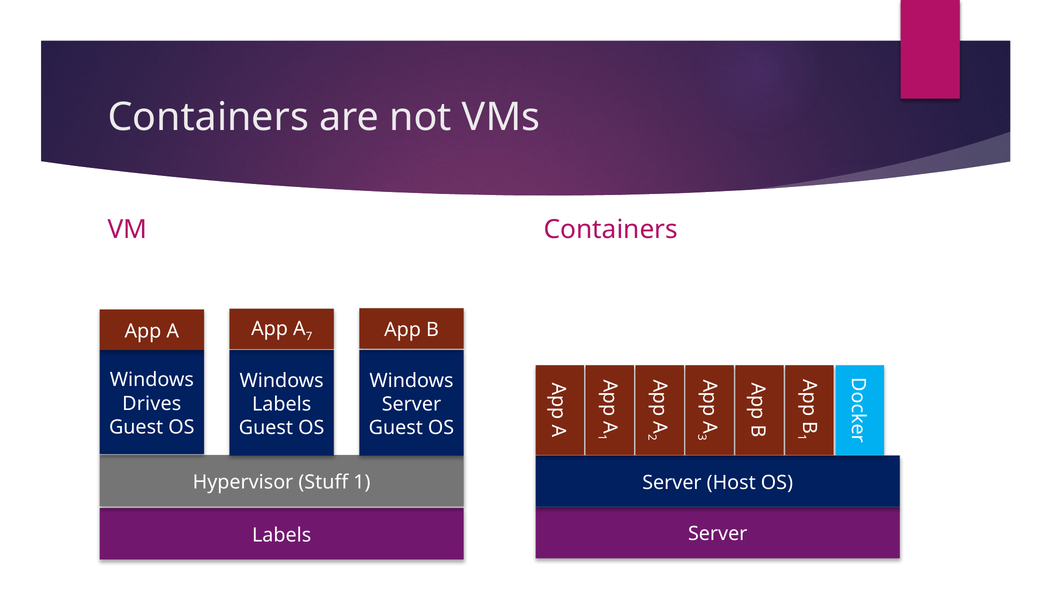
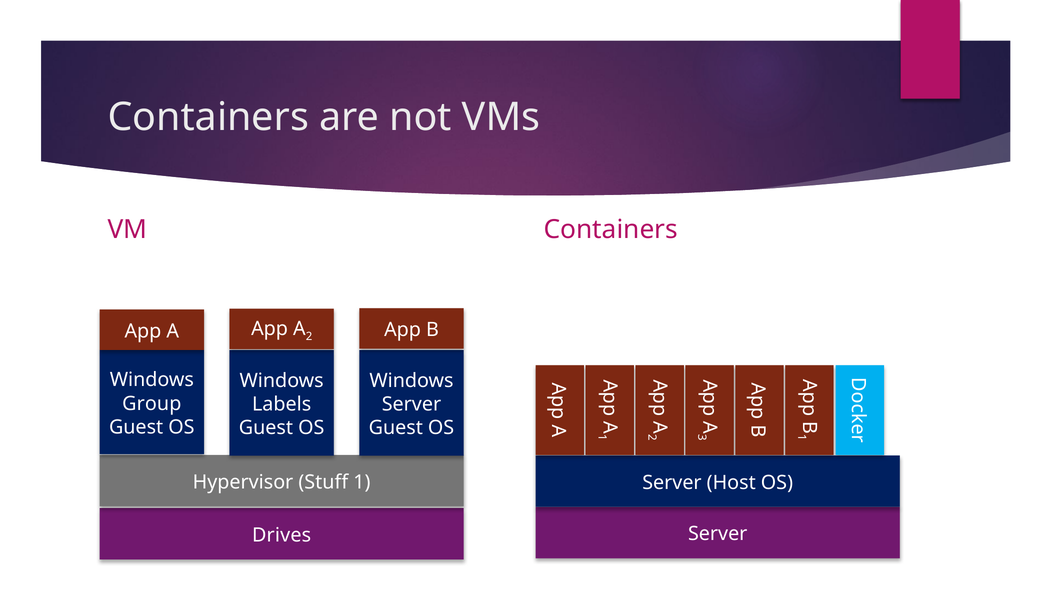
App A 7: 7 -> 2 (309, 336)
Drives: Drives -> Group (152, 403)
Labels: Labels -> Drives (282, 535)
